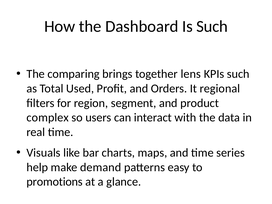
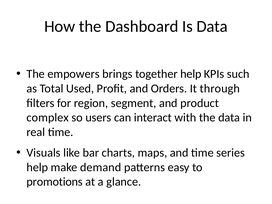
Is Such: Such -> Data (212, 26)
comparing: comparing -> empowers (74, 74)
together lens: lens -> help (191, 74)
regional: regional -> through (220, 89)
